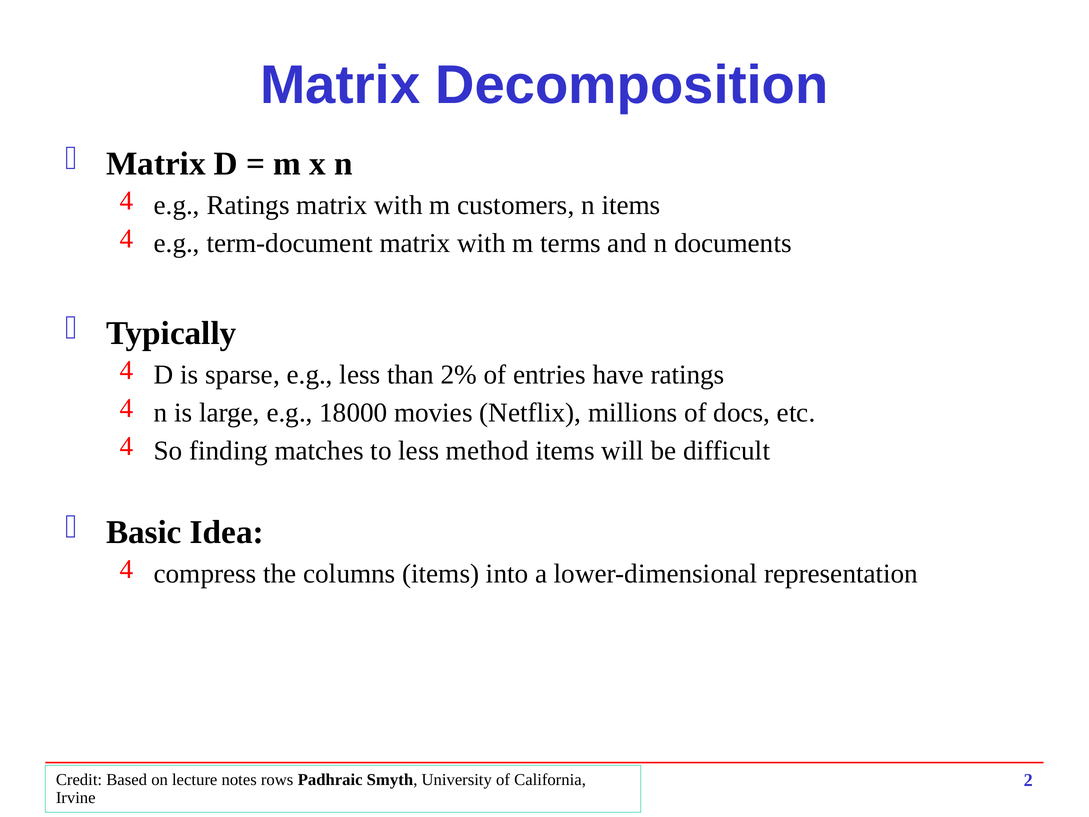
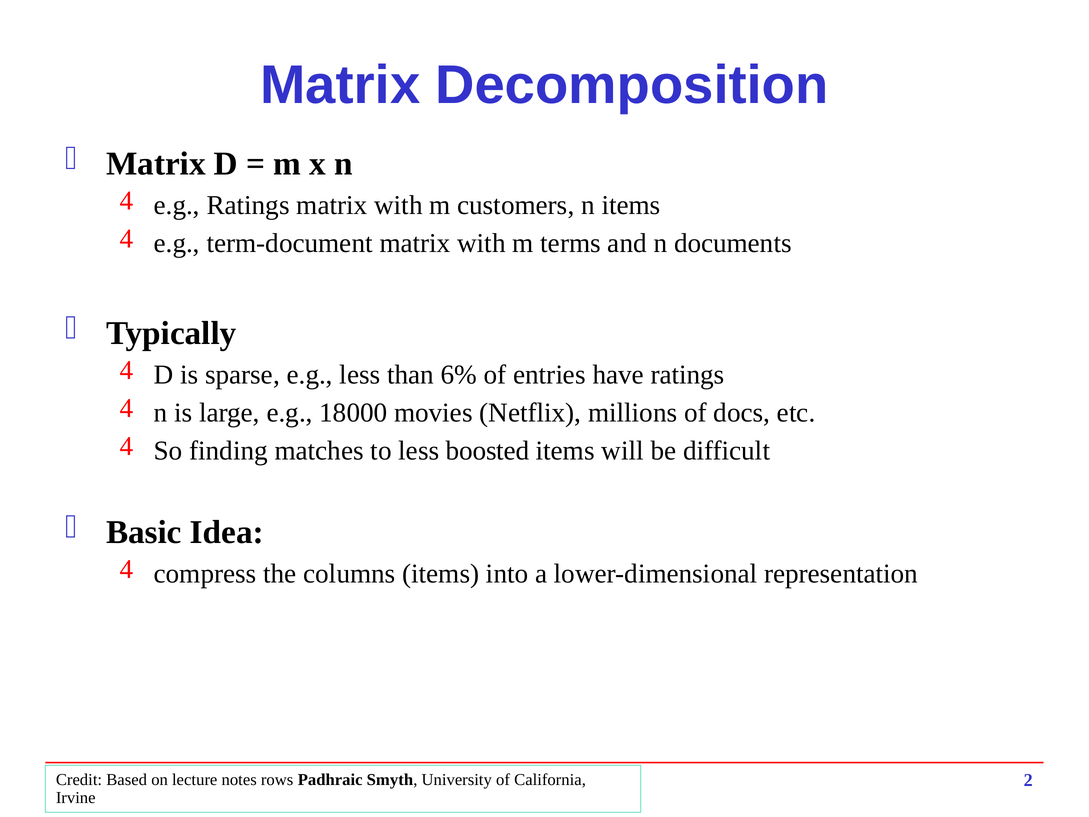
2%: 2% -> 6% (459, 375)
method: method -> boosted (488, 451)
